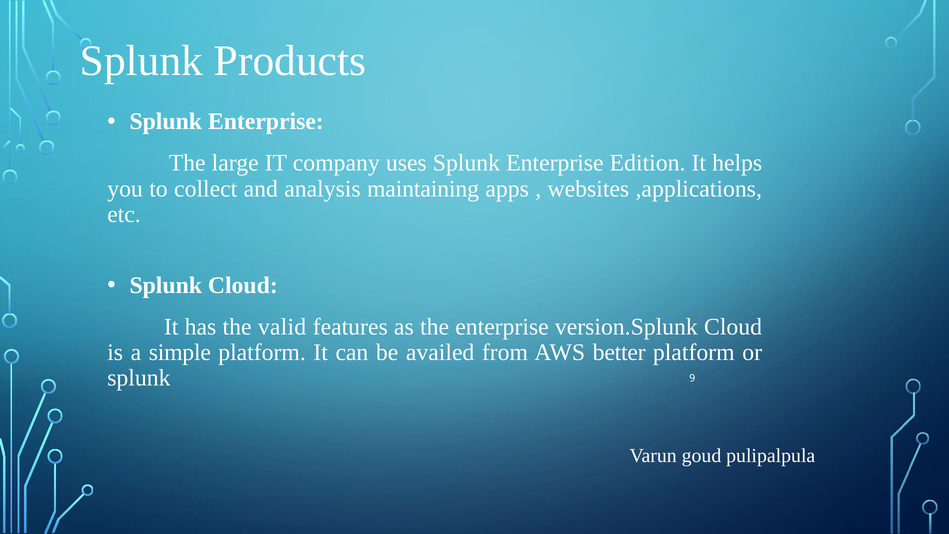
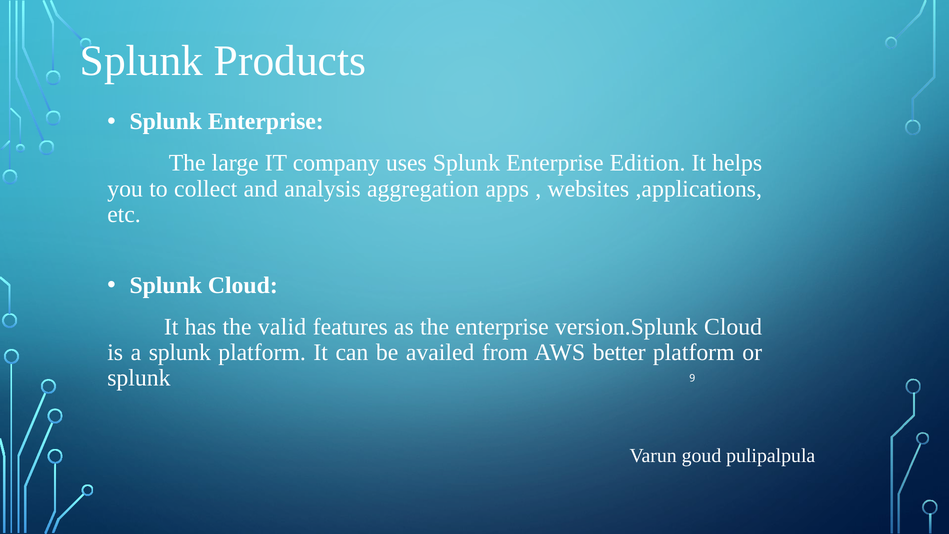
maintaining: maintaining -> aggregation (423, 189)
a simple: simple -> splunk (180, 352)
